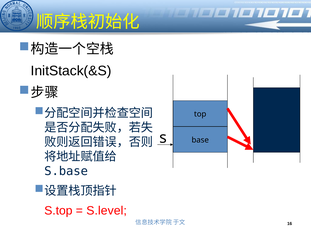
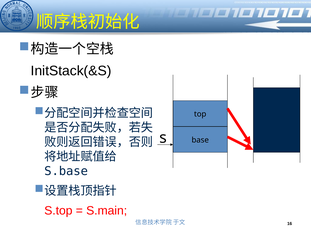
S.level: S.level -> S.main (107, 211)
